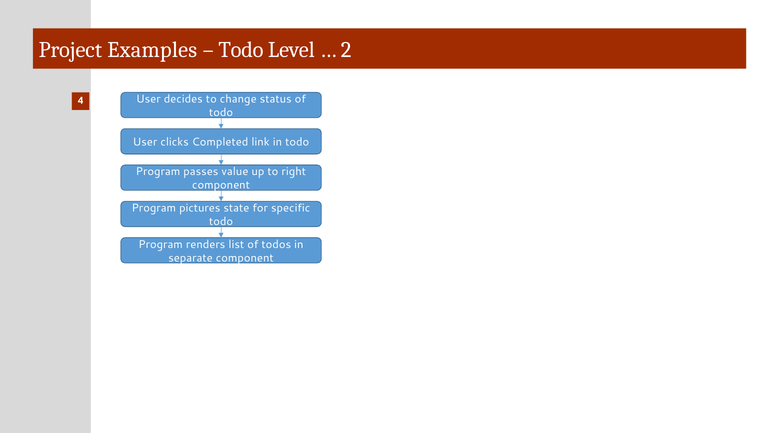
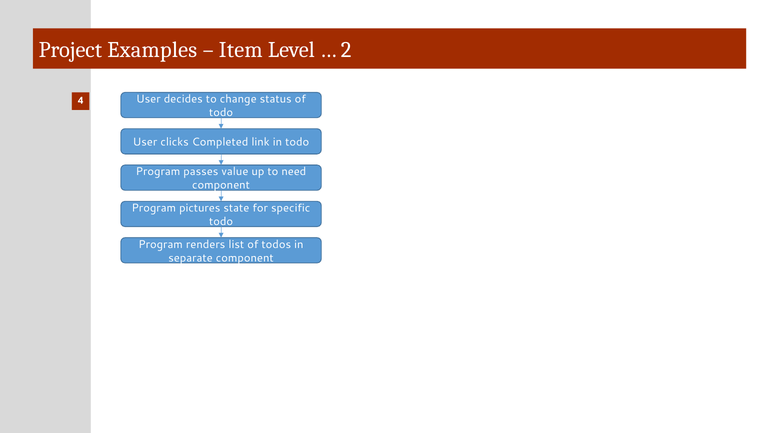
Todo: Todo -> Item (241, 50)
right: right -> need (294, 172)
